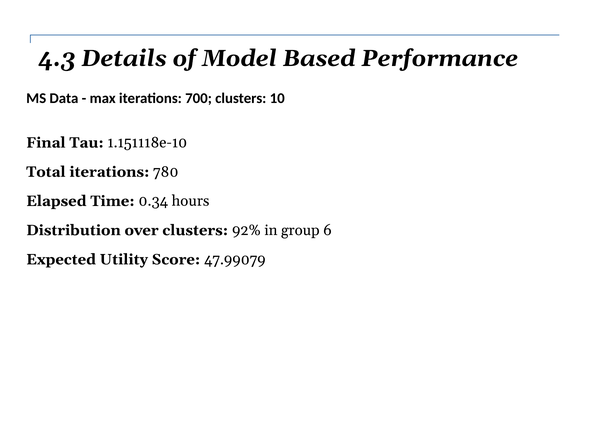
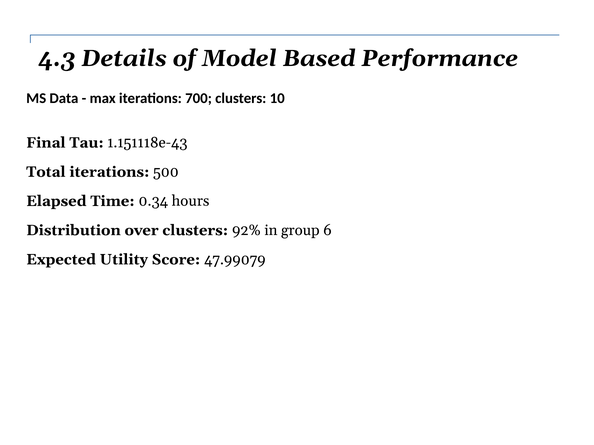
1.151118e-10: 1.151118e-10 -> 1.151118e-43 (147, 143)
780: 780 -> 500 (166, 172)
